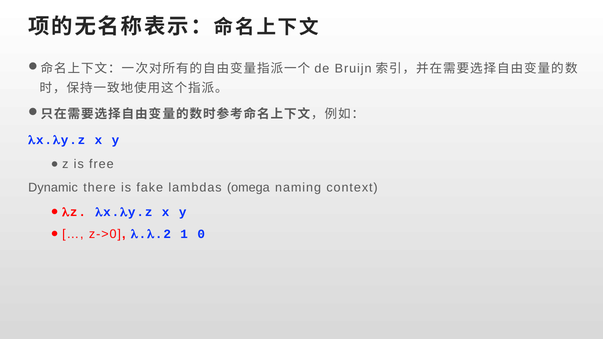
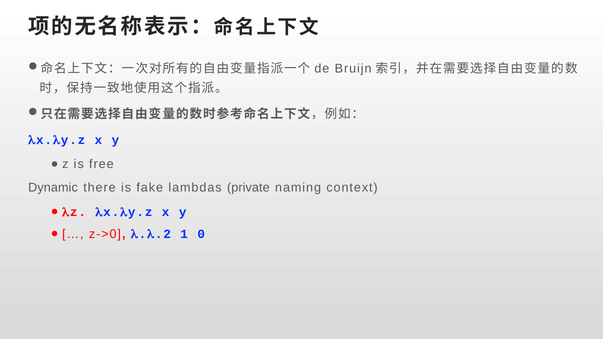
omega: omega -> private (248, 188)
